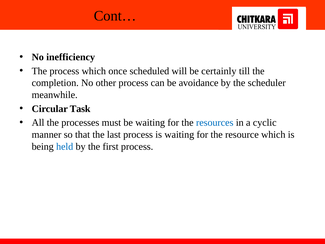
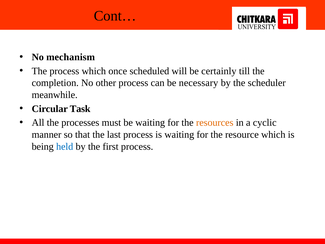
inefficiency: inefficiency -> mechanism (71, 57)
avoidance: avoidance -> necessary (199, 83)
resources colour: blue -> orange (215, 123)
